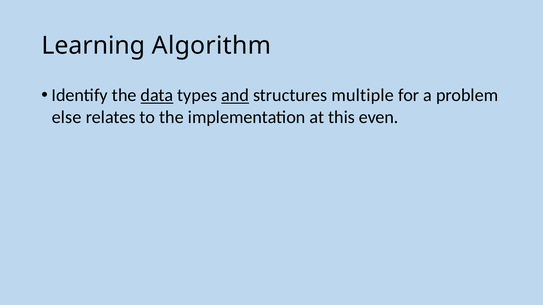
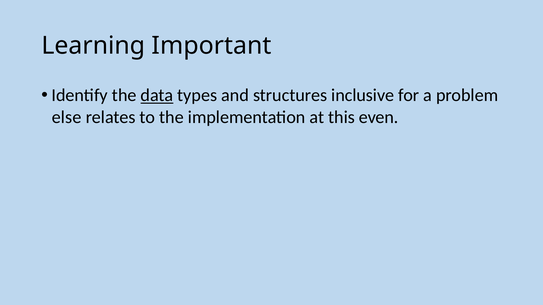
Algorithm: Algorithm -> Important (212, 46)
and underline: present -> none (235, 95)
multiple: multiple -> inclusive (363, 95)
